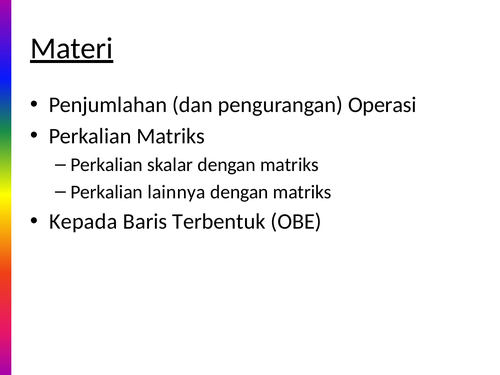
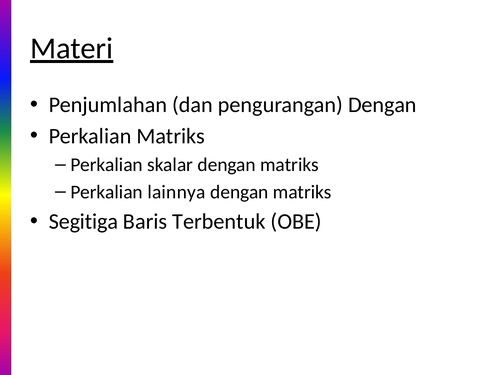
pengurangan Operasi: Operasi -> Dengan (382, 105)
Kepada: Kepada -> Segitiga (83, 222)
